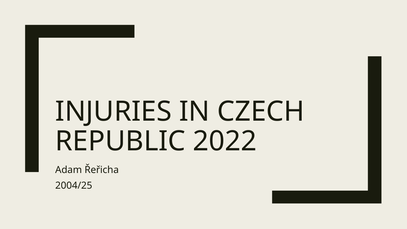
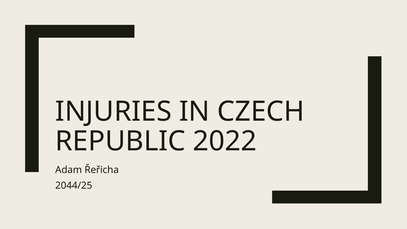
2004/25: 2004/25 -> 2044/25 (74, 186)
